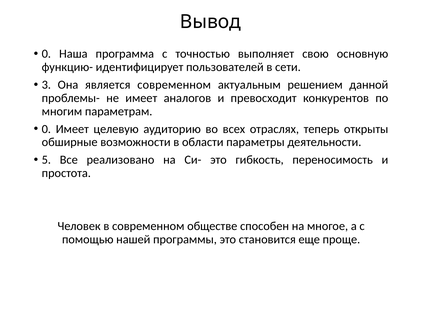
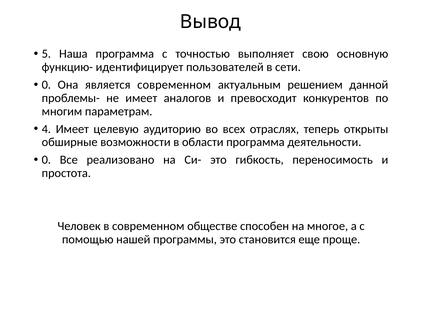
0: 0 -> 5 (46, 54)
3: 3 -> 0 (46, 85)
0: 0 -> 4 (46, 129)
области параметры: параметры -> программа (255, 142)
5: 5 -> 0 (46, 160)
